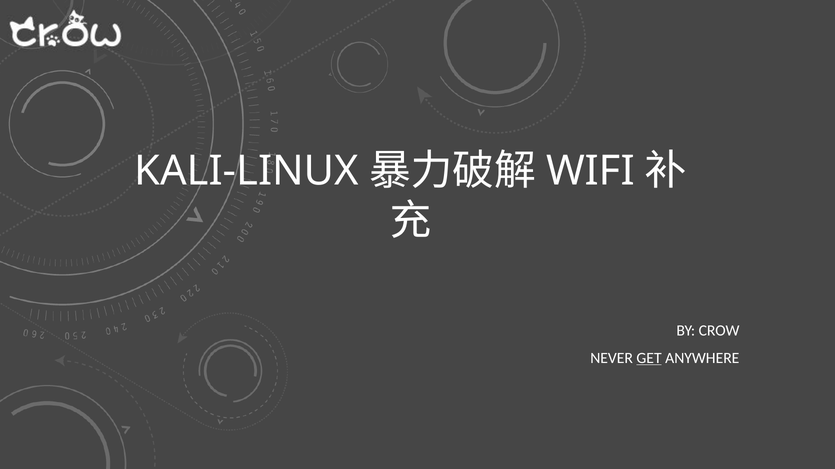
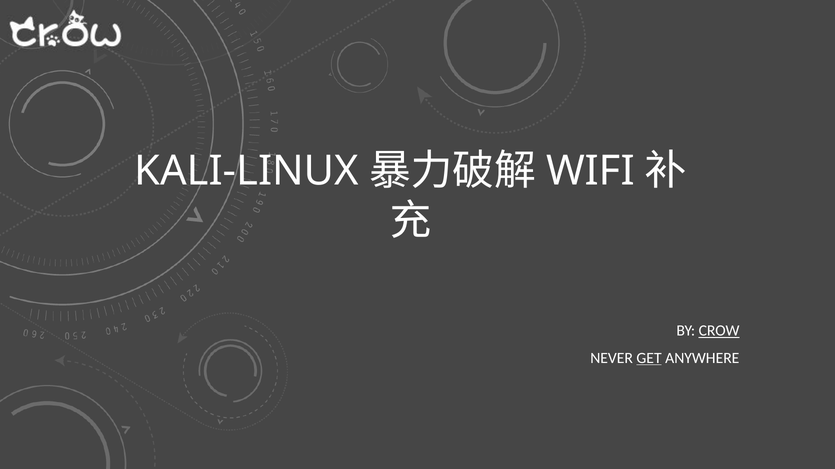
CROW underline: none -> present (719, 331)
